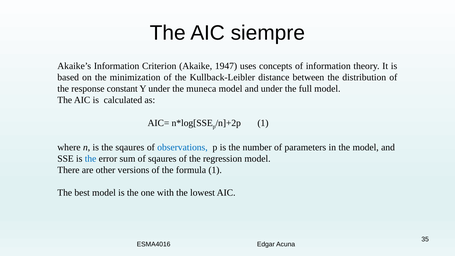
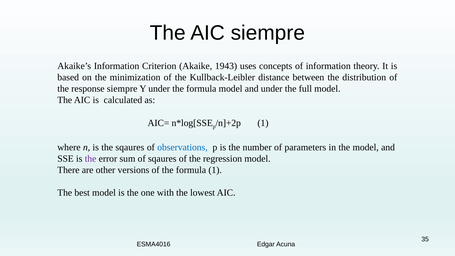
1947: 1947 -> 1943 (226, 66)
response constant: constant -> siempre (122, 89)
under the muneca: muneca -> formula (201, 89)
the colour: blue -> purple (91, 159)
